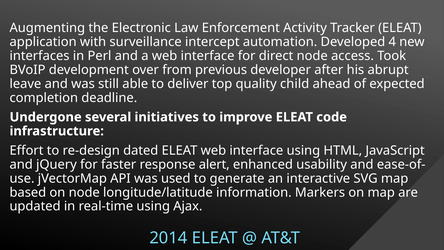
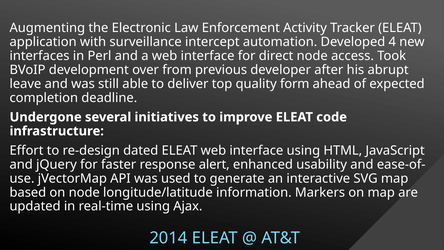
child: child -> form (295, 84)
